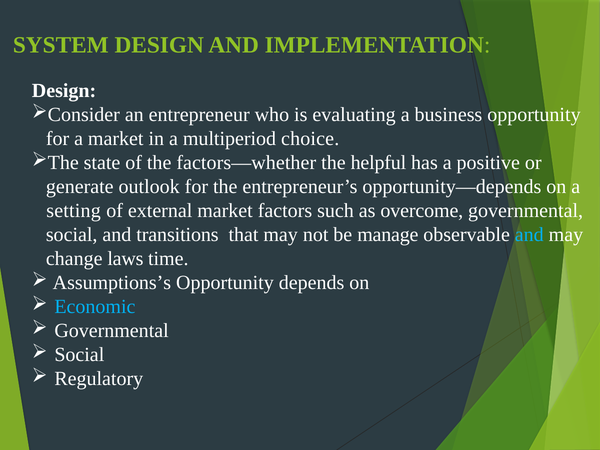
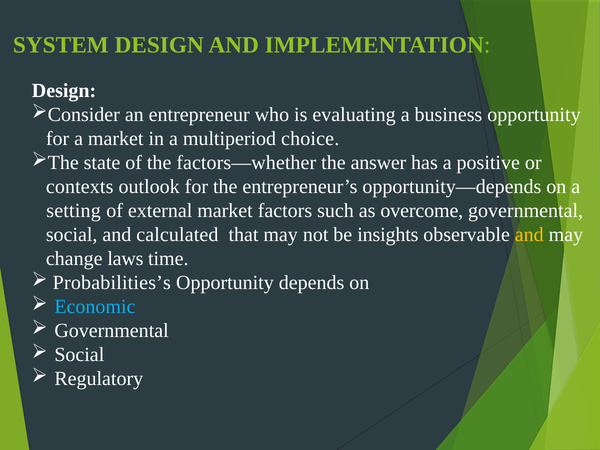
helpful: helpful -> answer (378, 163)
generate: generate -> contexts (80, 187)
transitions: transitions -> calculated (177, 235)
manage: manage -> insights (388, 235)
and colour: light blue -> yellow (529, 235)
Assumptions’s: Assumptions’s -> Probabilities’s (112, 283)
